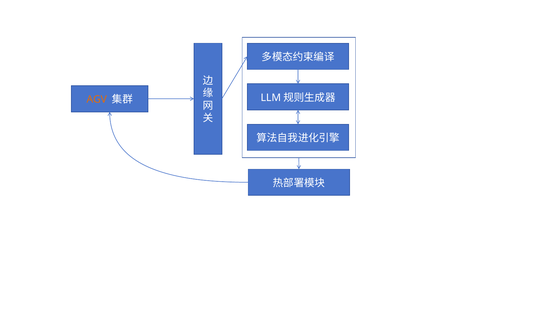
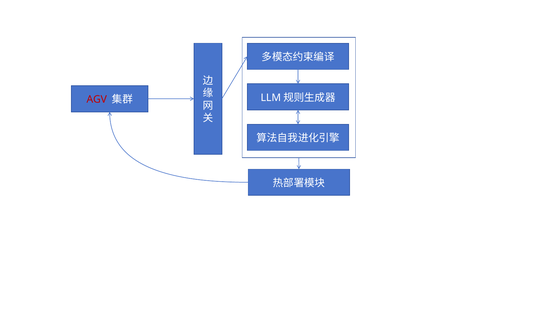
AGV colour: orange -> red (97, 100)
